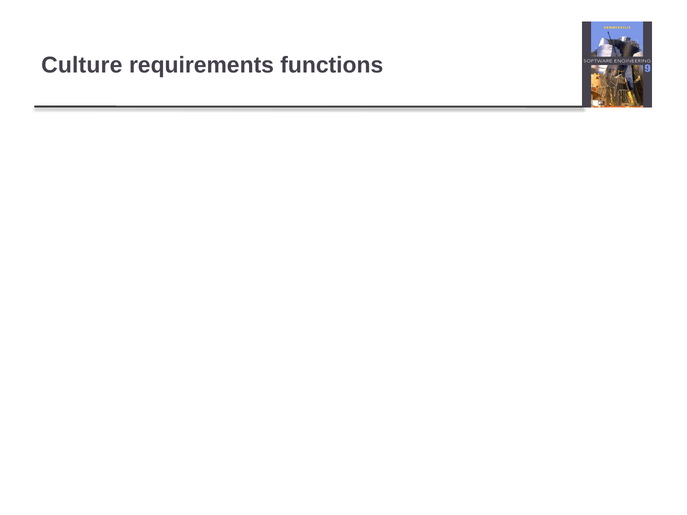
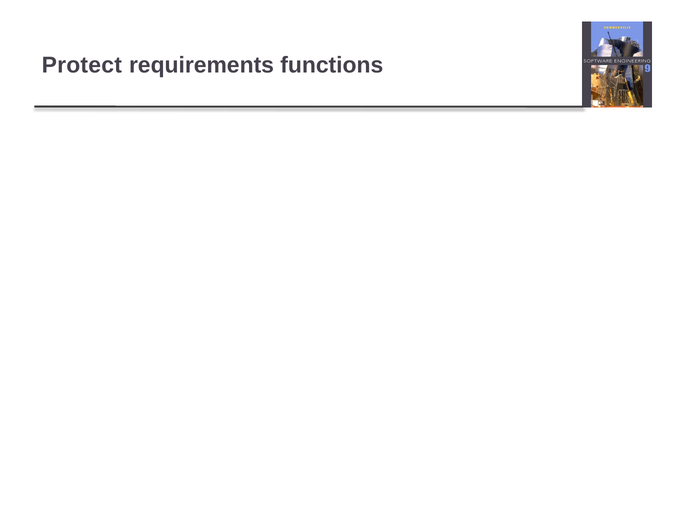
Culture: Culture -> Protect (82, 65)
